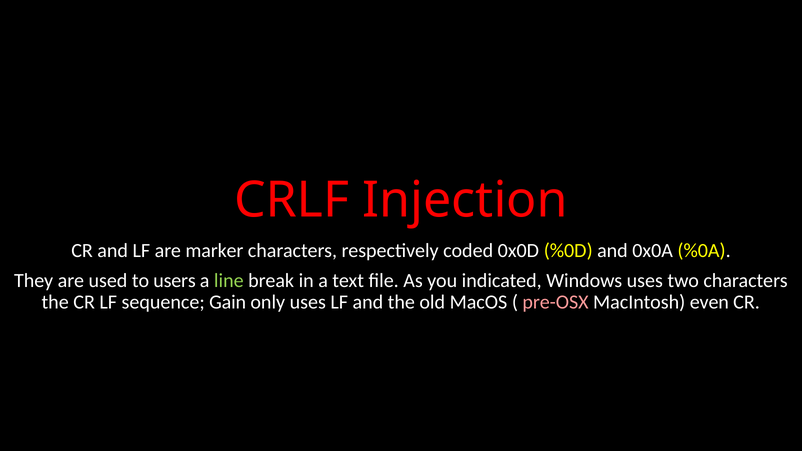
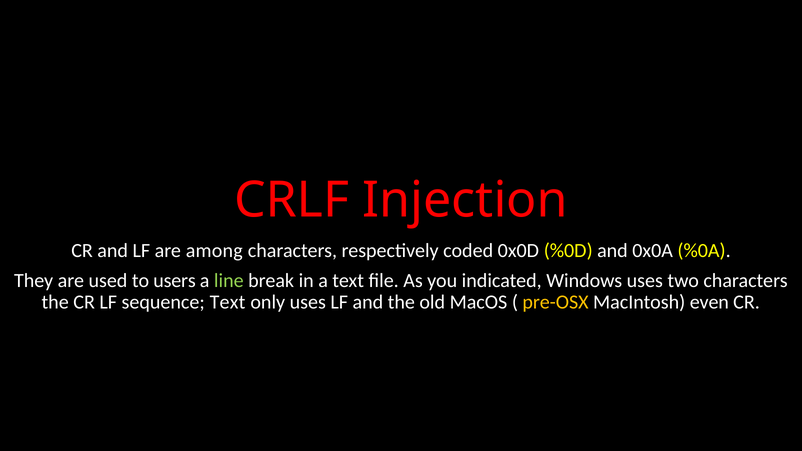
marker: marker -> among (214, 251)
sequence Gain: Gain -> Text (227, 302)
pre-OSX colour: pink -> yellow (556, 302)
